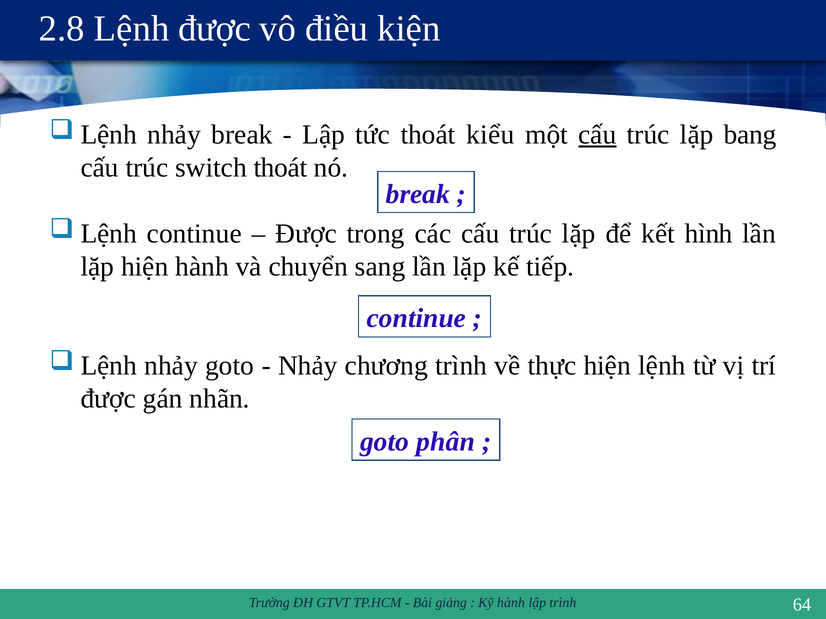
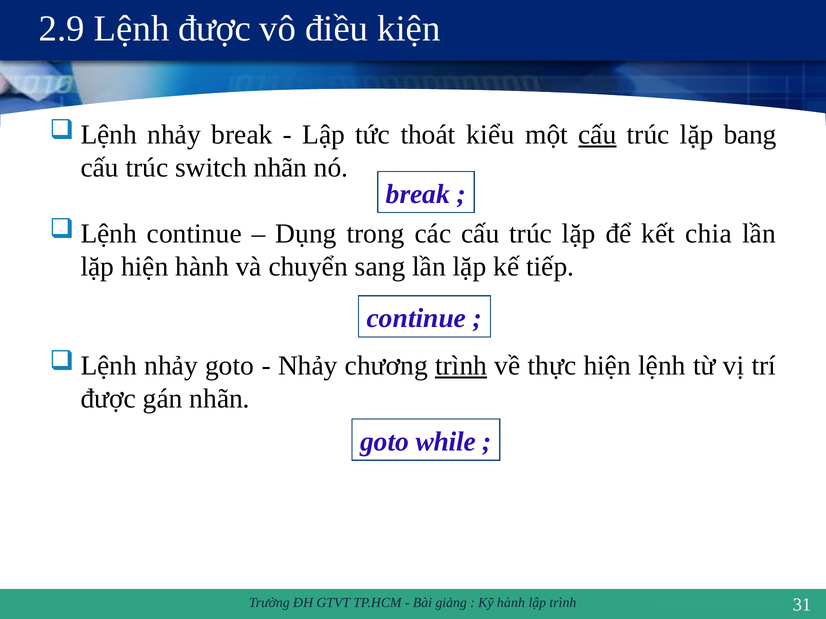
2.8: 2.8 -> 2.9 (62, 29)
switch thoát: thoát -> nhãn (280, 168)
Được: Được -> Dụng (306, 234)
hình: hình -> chia (708, 234)
trình underline: none -> present (461, 366)
phân: phân -> while (446, 442)
64: 64 -> 31 (802, 605)
